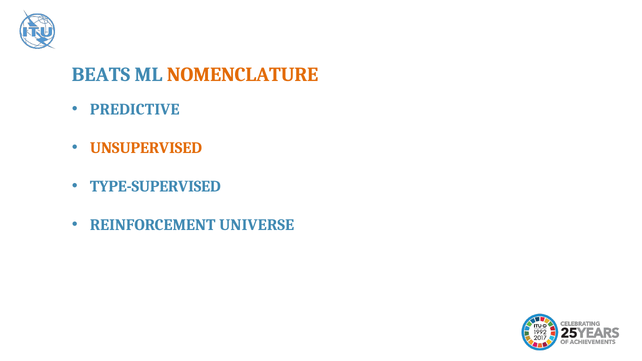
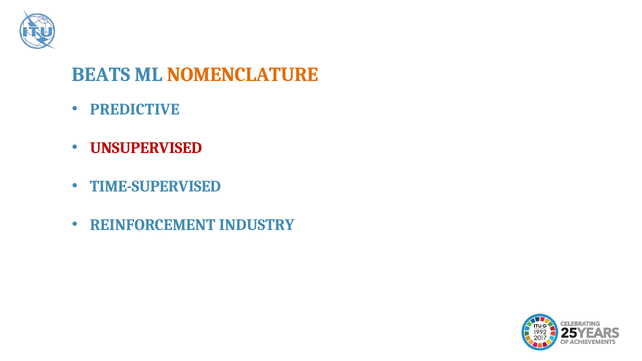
UNSUPERVISED colour: orange -> red (146, 148)
TYPE-SUPERVISED: TYPE-SUPERVISED -> TIME-SUPERVISED (155, 187)
UNIVERSE: UNIVERSE -> INDUSTRY (257, 225)
